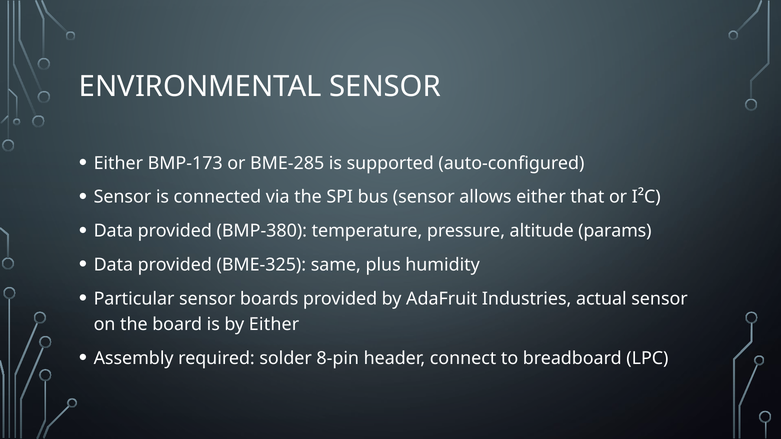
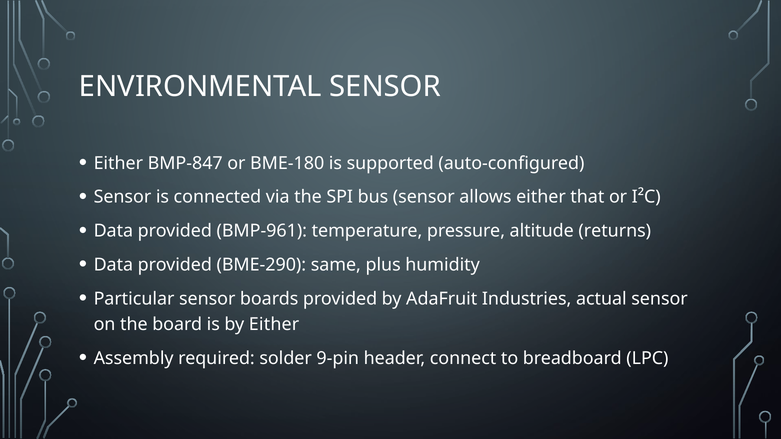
BMP-173: BMP-173 -> BMP-847 (185, 163)
BME-285: BME-285 -> BME-180 (287, 163)
BMP-380: BMP-380 -> BMP-961 (262, 231)
params: params -> returns (615, 231)
BME-325: BME-325 -> BME-290 (261, 265)
8-pin: 8-pin -> 9-pin (338, 359)
